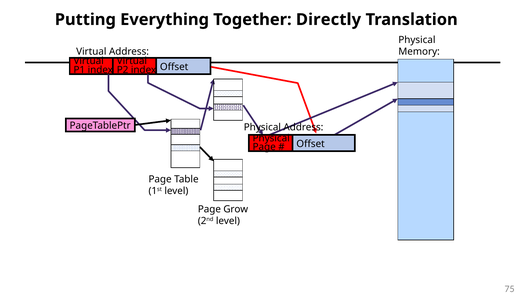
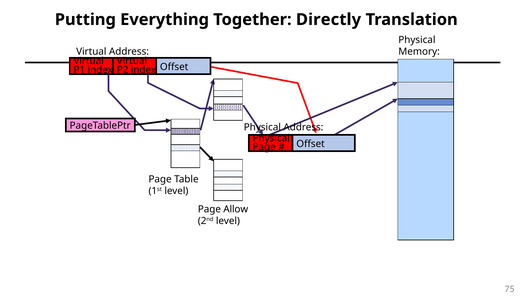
Grow: Grow -> Allow (236, 209)
